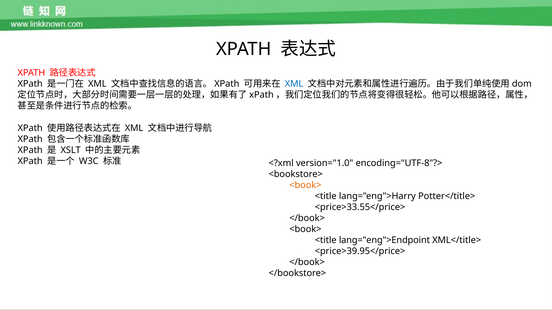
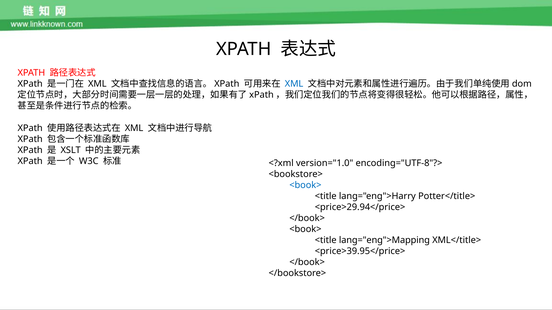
<book> colour: orange -> blue (305, 185)
<price>33.55</price>: <price>33.55</price> -> <price>29.94</price> (360, 207)
lang="eng">Endpoint: lang="eng">Endpoint -> lang="eng">Mapping (384, 240)
